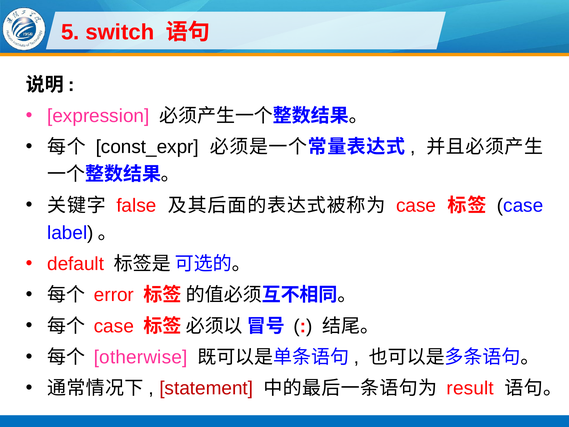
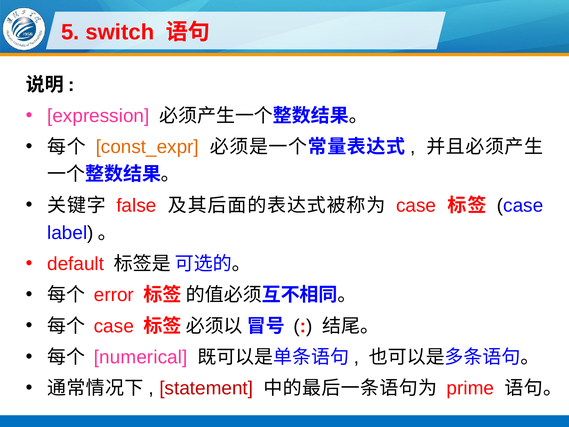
const_expr colour: black -> orange (147, 147)
otherwise: otherwise -> numerical (141, 357)
result: result -> prime (470, 388)
